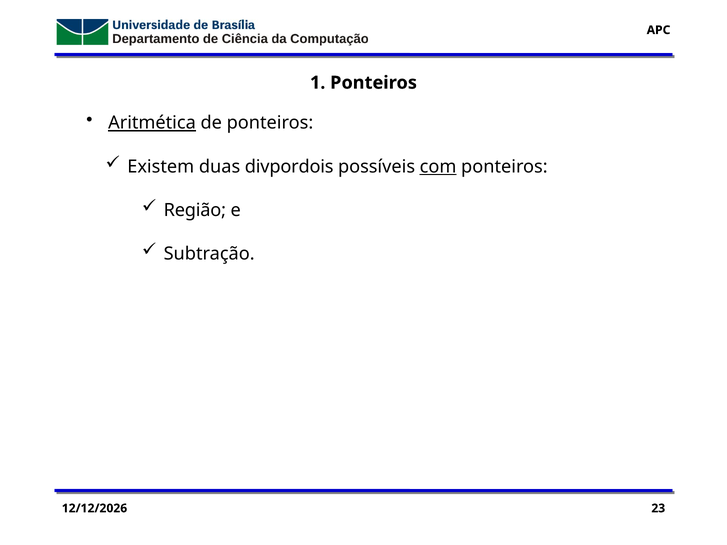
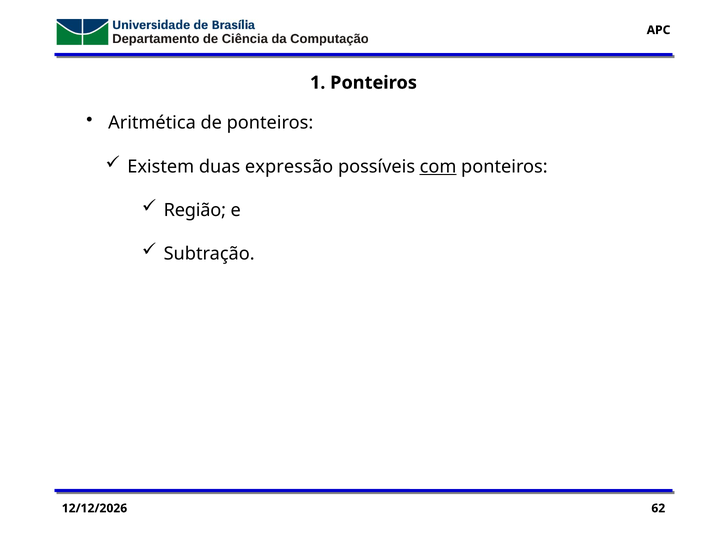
Aritmética underline: present -> none (152, 123)
divpordois: divpordois -> expressão (289, 167)
23: 23 -> 62 (658, 509)
